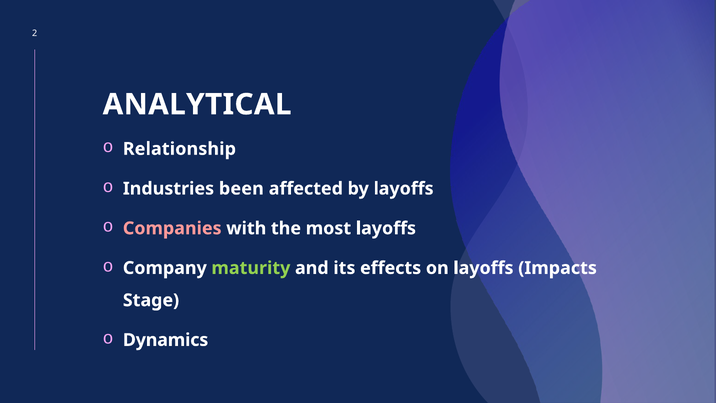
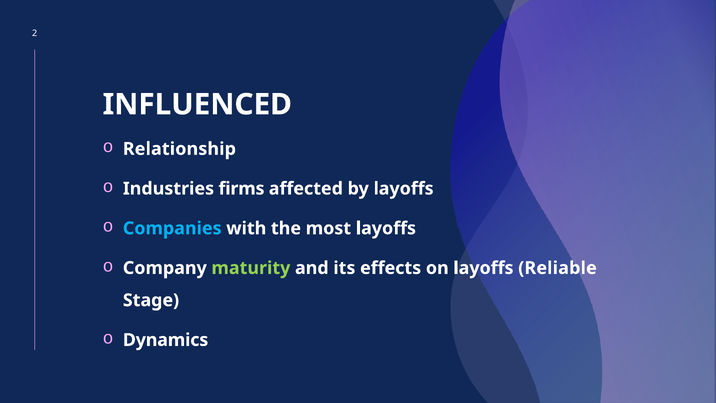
ANALYTICAL: ANALYTICAL -> INFLUENCED (197, 104)
been: been -> firms (242, 189)
Companies colour: pink -> light blue (172, 228)
Impacts: Impacts -> Reliable (557, 268)
